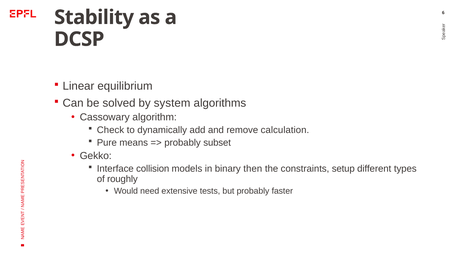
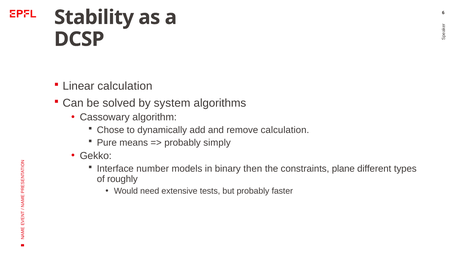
Linear equilibrium: equilibrium -> calculation (125, 86)
Check: Check -> Chose (111, 130)
subset: subset -> simply (217, 143)
collision: collision -> number (153, 169)
setup: setup -> plane (343, 169)
